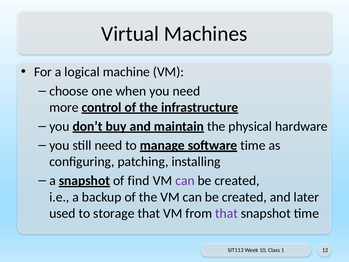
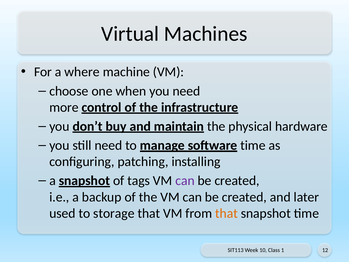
logical: logical -> where (82, 72)
find: find -> tags (139, 181)
that colour: purple -> orange (226, 213)
